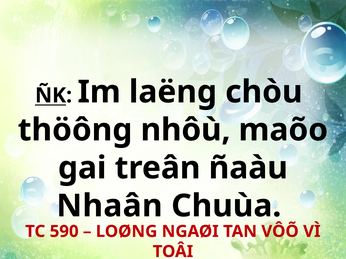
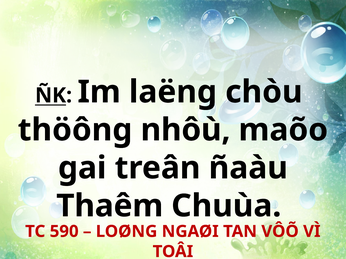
Nhaân: Nhaân -> Thaêm (110, 206)
